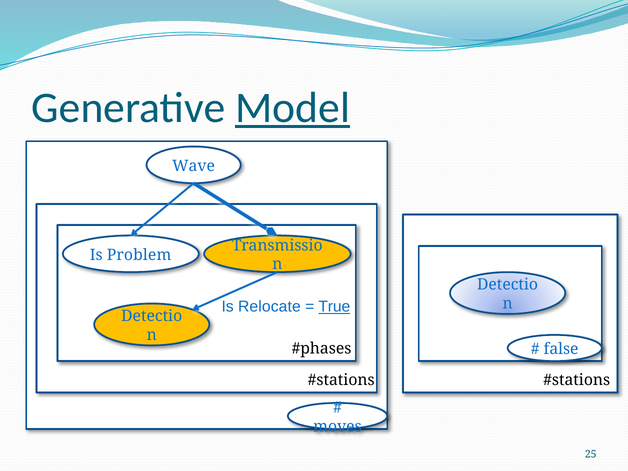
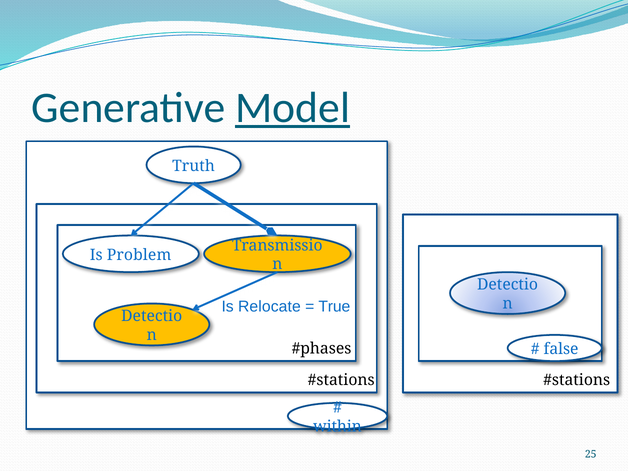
Wave: Wave -> Truth (194, 166)
True underline: present -> none (334, 307)
moves: moves -> within (338, 427)
